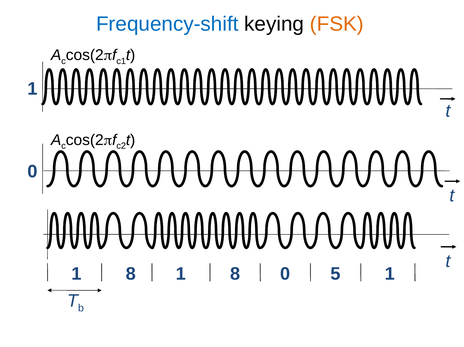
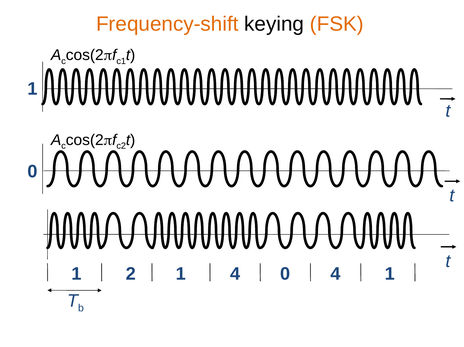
Frequency-shift colour: blue -> orange (167, 24)
8: 8 -> 2 (131, 274)
8: 8 -> 4 (235, 274)
0 5: 5 -> 4 (336, 274)
